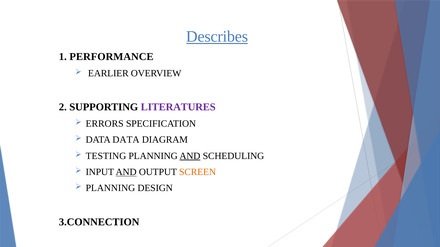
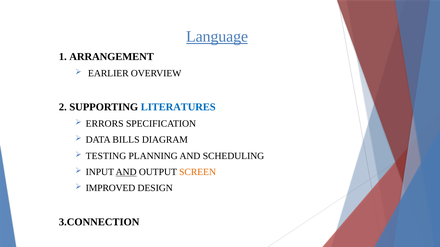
Describes: Describes -> Language (217, 37)
PERFORMANCE: PERFORMANCE -> ARRANGEMENT (112, 57)
LITERATURES colour: purple -> blue (178, 107)
DATA DATA: DATA -> BILLS (126, 140)
AND underline: present -> none (190, 156)
PLANNING: PLANNING -> IMPROVED (110, 188)
